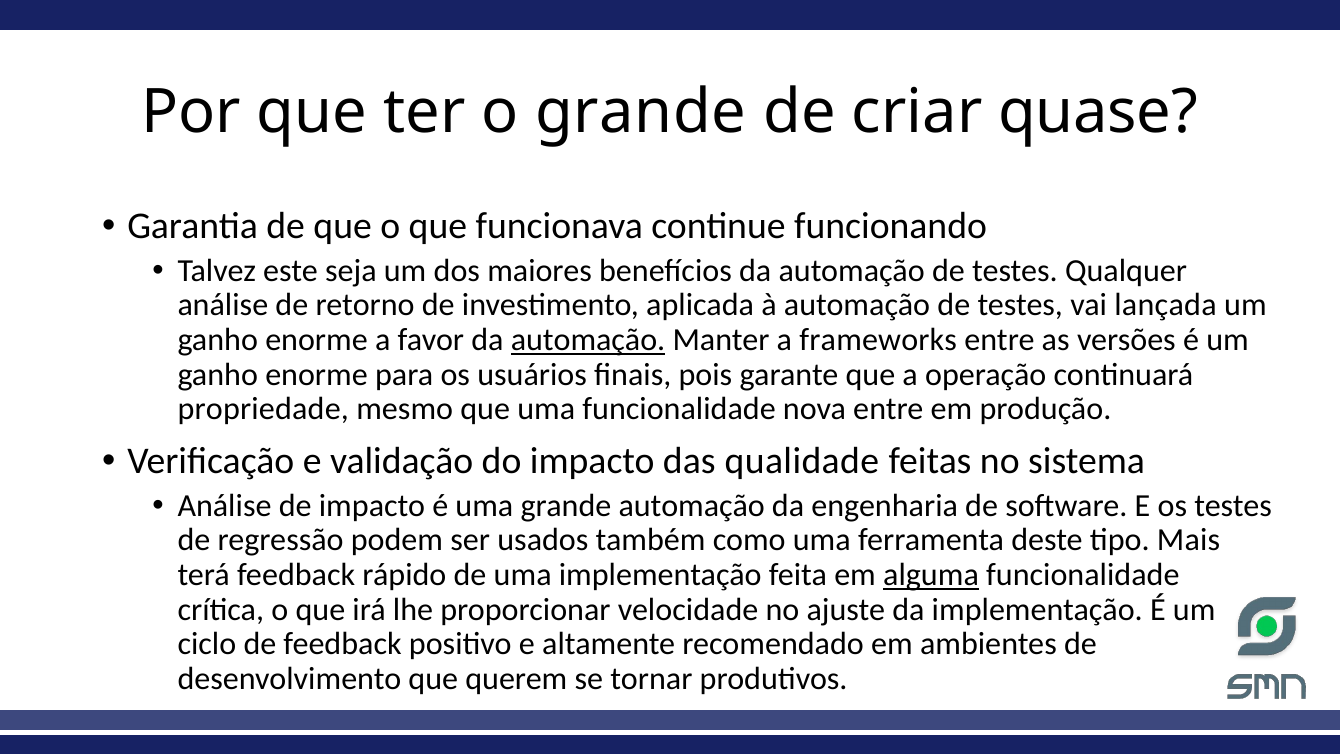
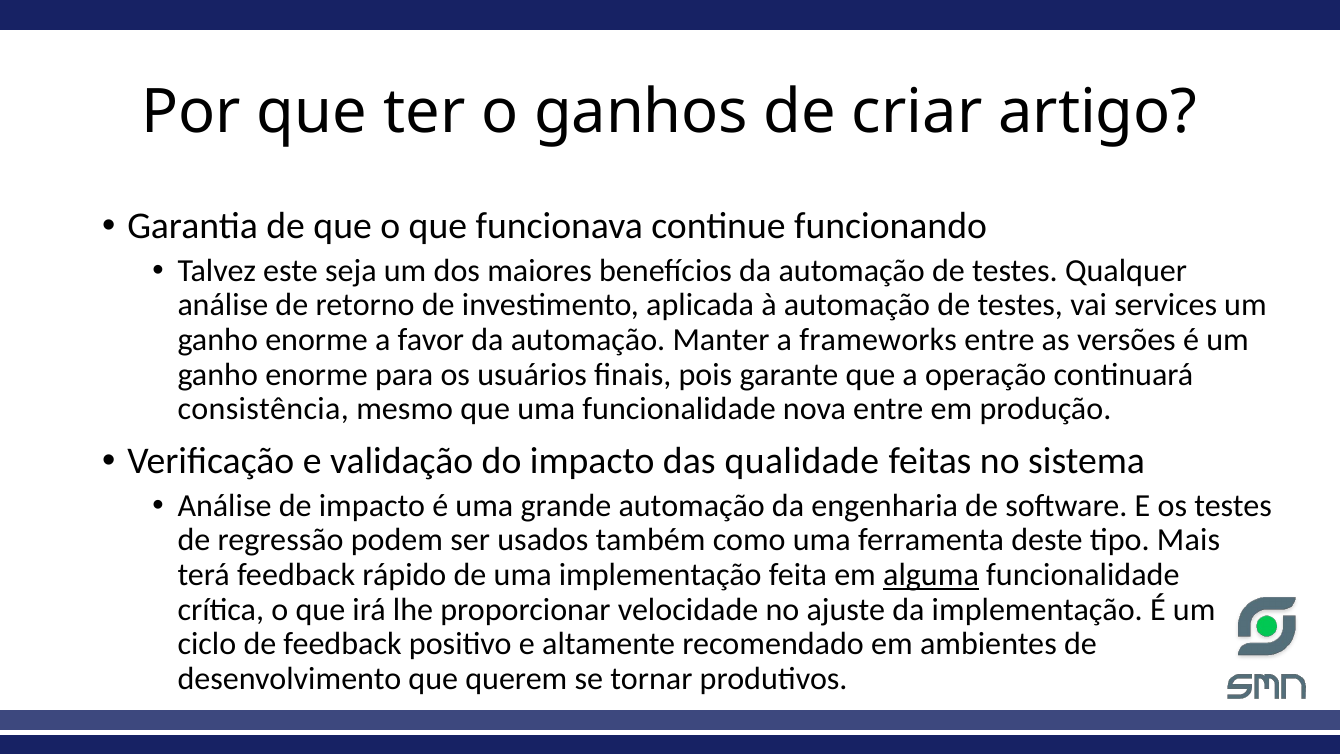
o grande: grande -> ganhos (641, 113)
quase: quase -> artigo (1098, 113)
lançada: lançada -> services (1166, 305)
automação underline: present -> none (588, 340)
propriedade: propriedade -> consistência (263, 409)
